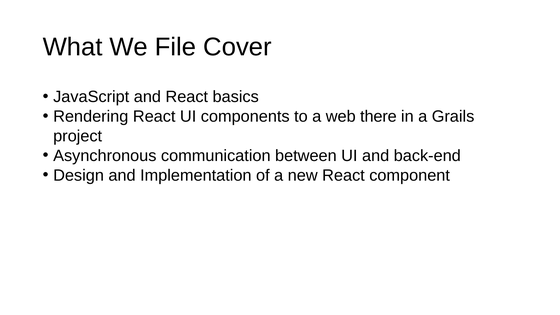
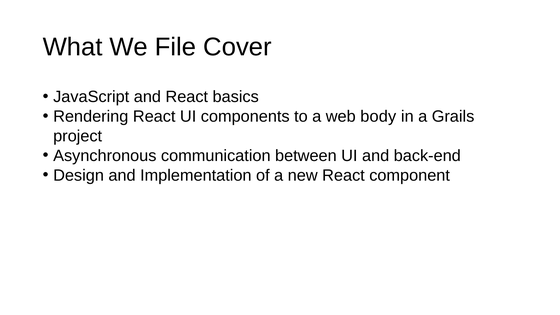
there: there -> body (378, 117)
